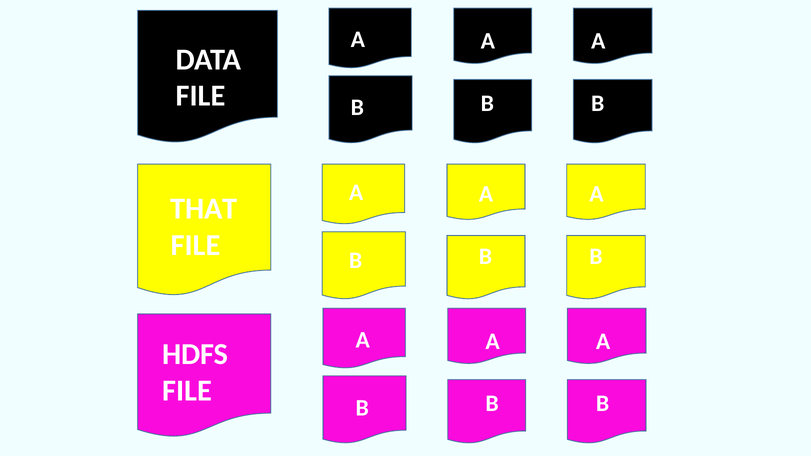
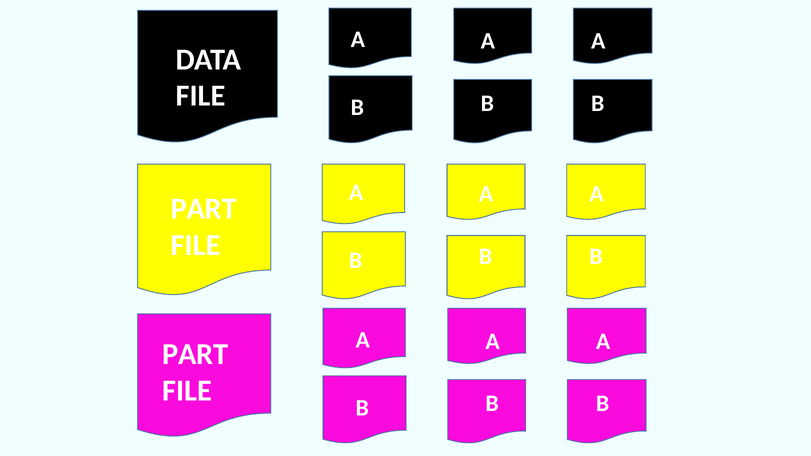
THAT: THAT -> PART (204, 209)
HDFS: HDFS -> PART (195, 354)
